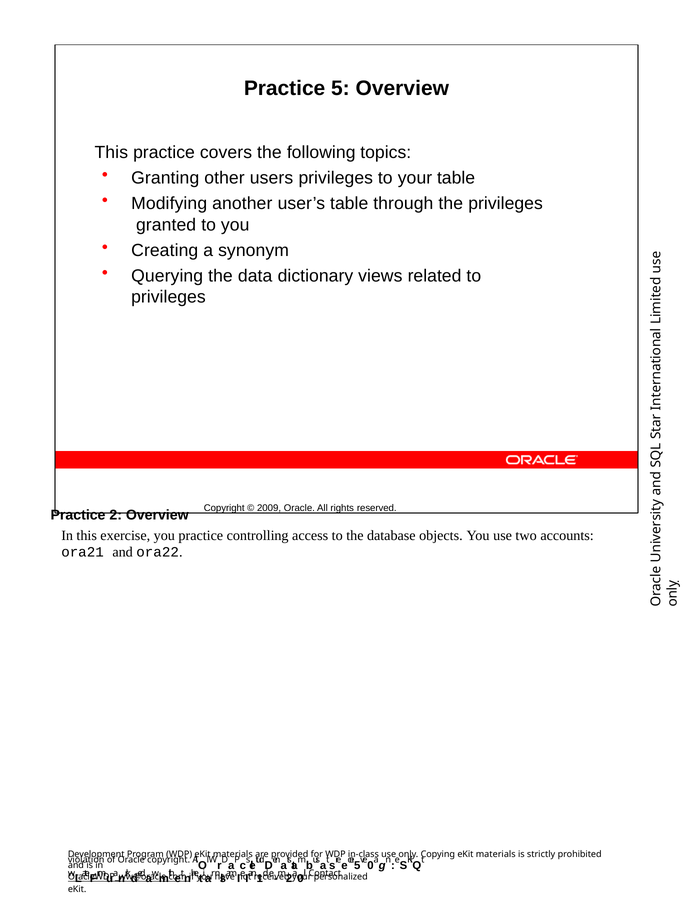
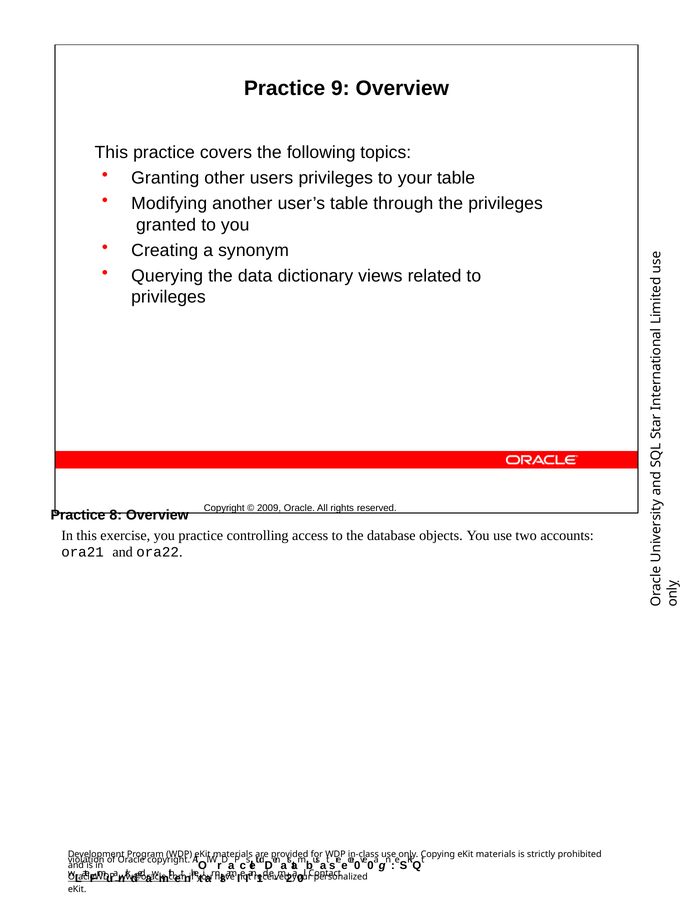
Practice 5: 5 -> 9 (340, 89)
Practice 2: 2 -> 8 (116, 515)
5: 5 -> 0 (357, 865)
